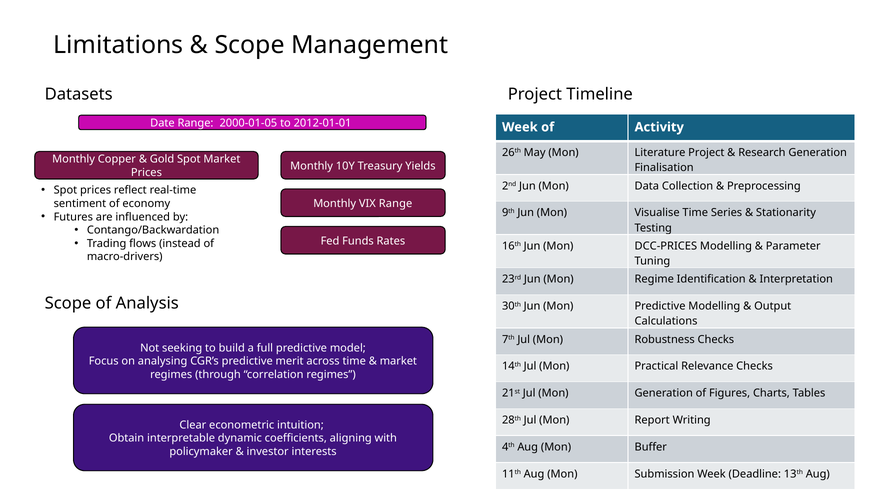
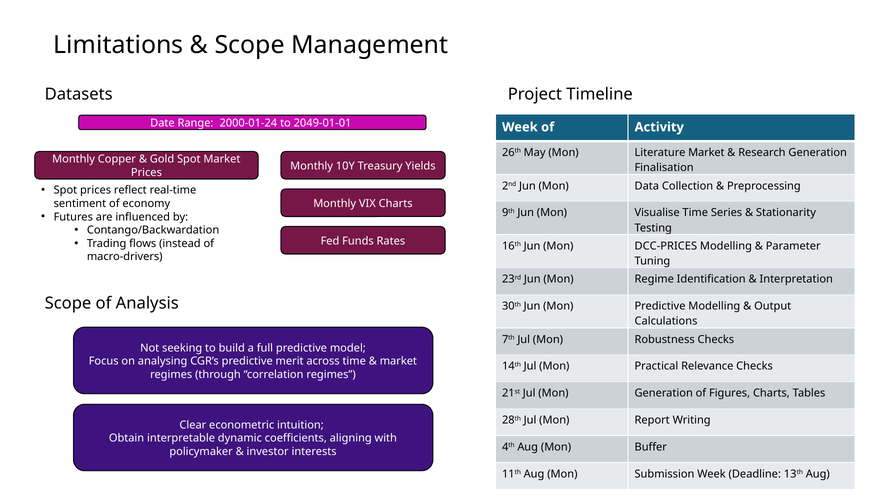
2000-01-05: 2000-01-05 -> 2000-01-24 (248, 123)
2012-01-01: 2012-01-01 -> 2049-01-01 (323, 123)
Literature Project: Project -> Market (706, 153)
VIX Range: Range -> Charts (396, 204)
